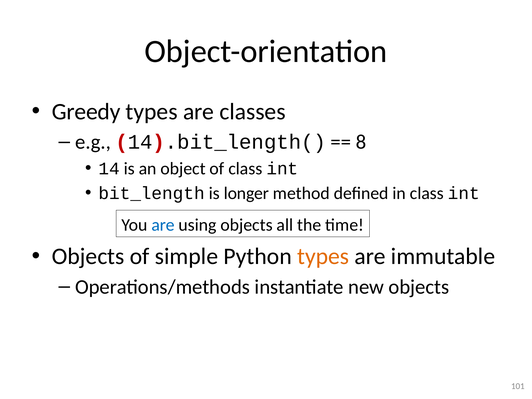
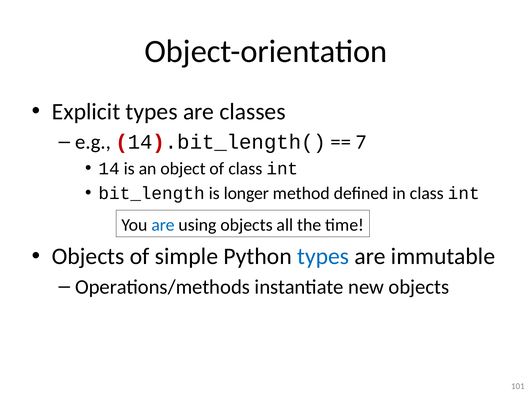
Greedy: Greedy -> Explicit (86, 112)
8: 8 -> 7 (361, 142)
types colour: orange -> blue (323, 256)
